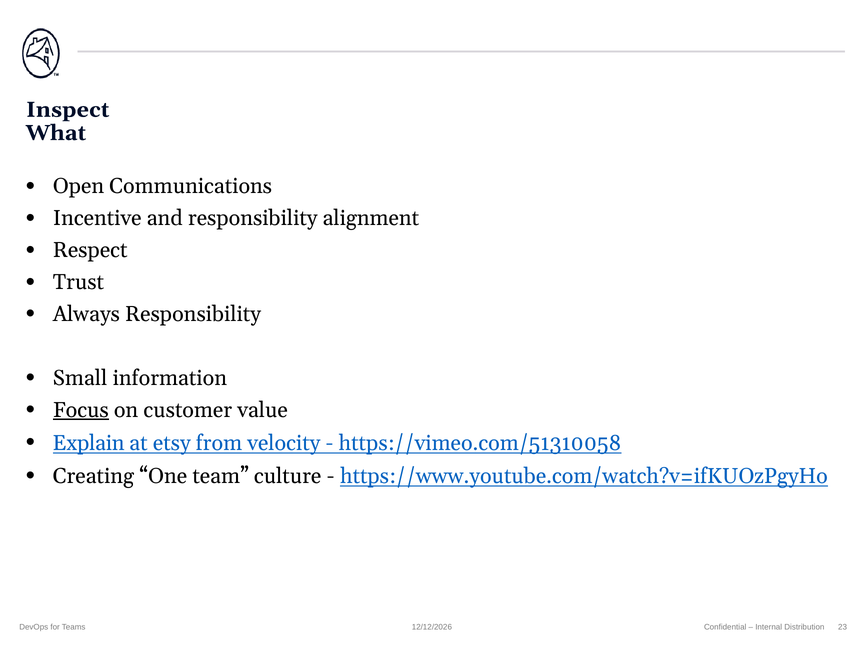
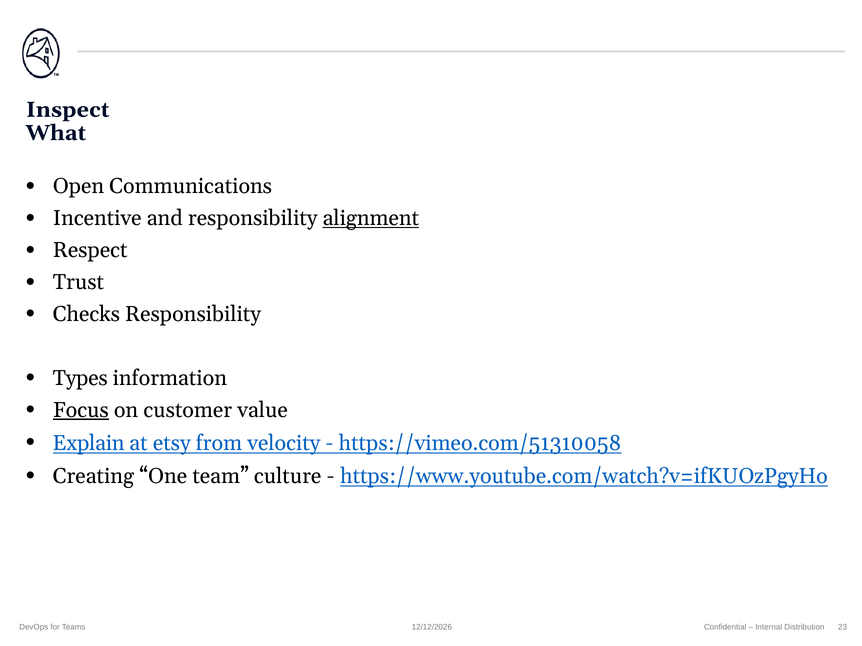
alignment underline: none -> present (371, 218)
Always: Always -> Checks (86, 314)
Small: Small -> Types (80, 378)
